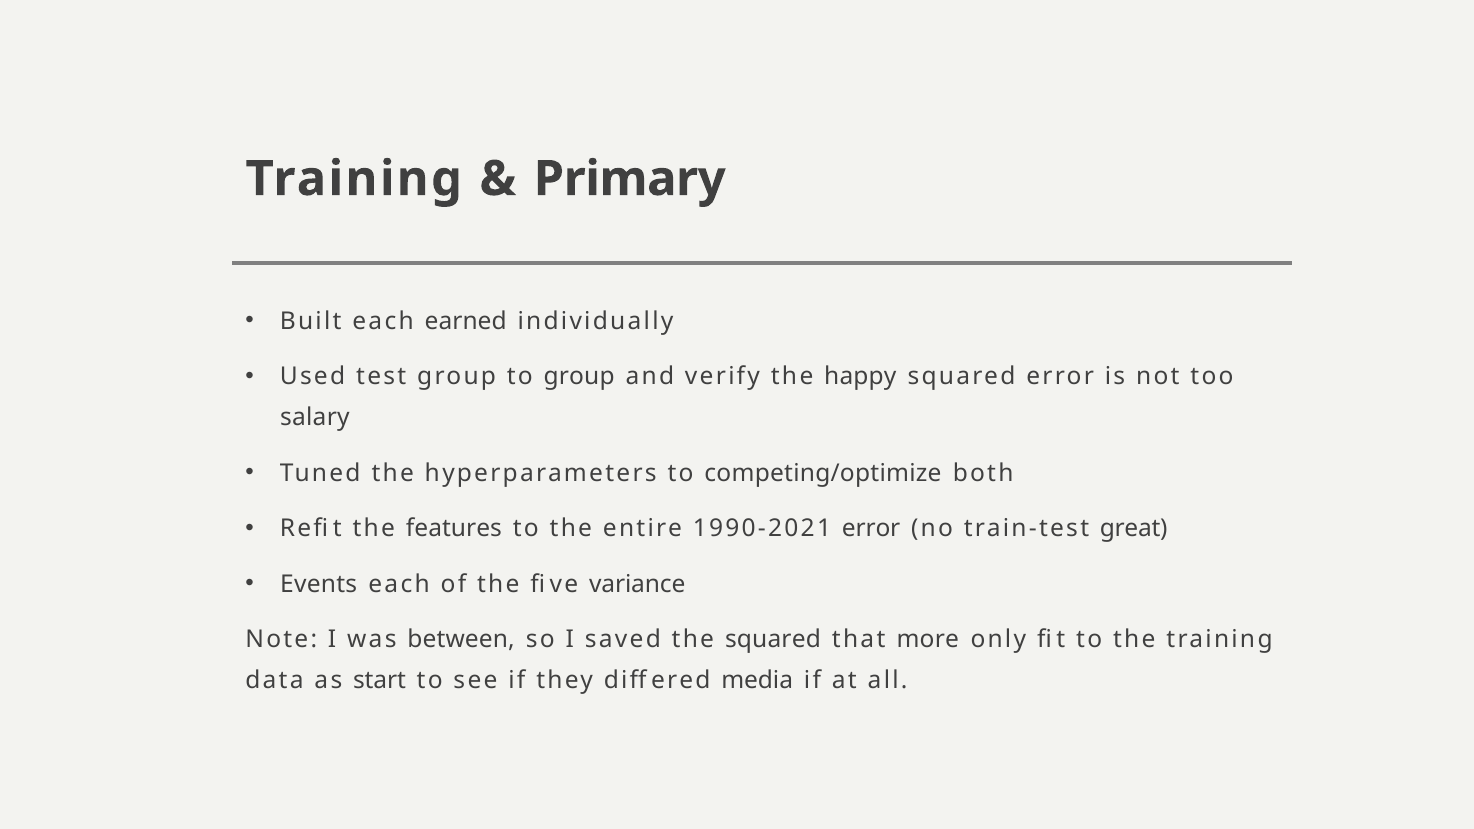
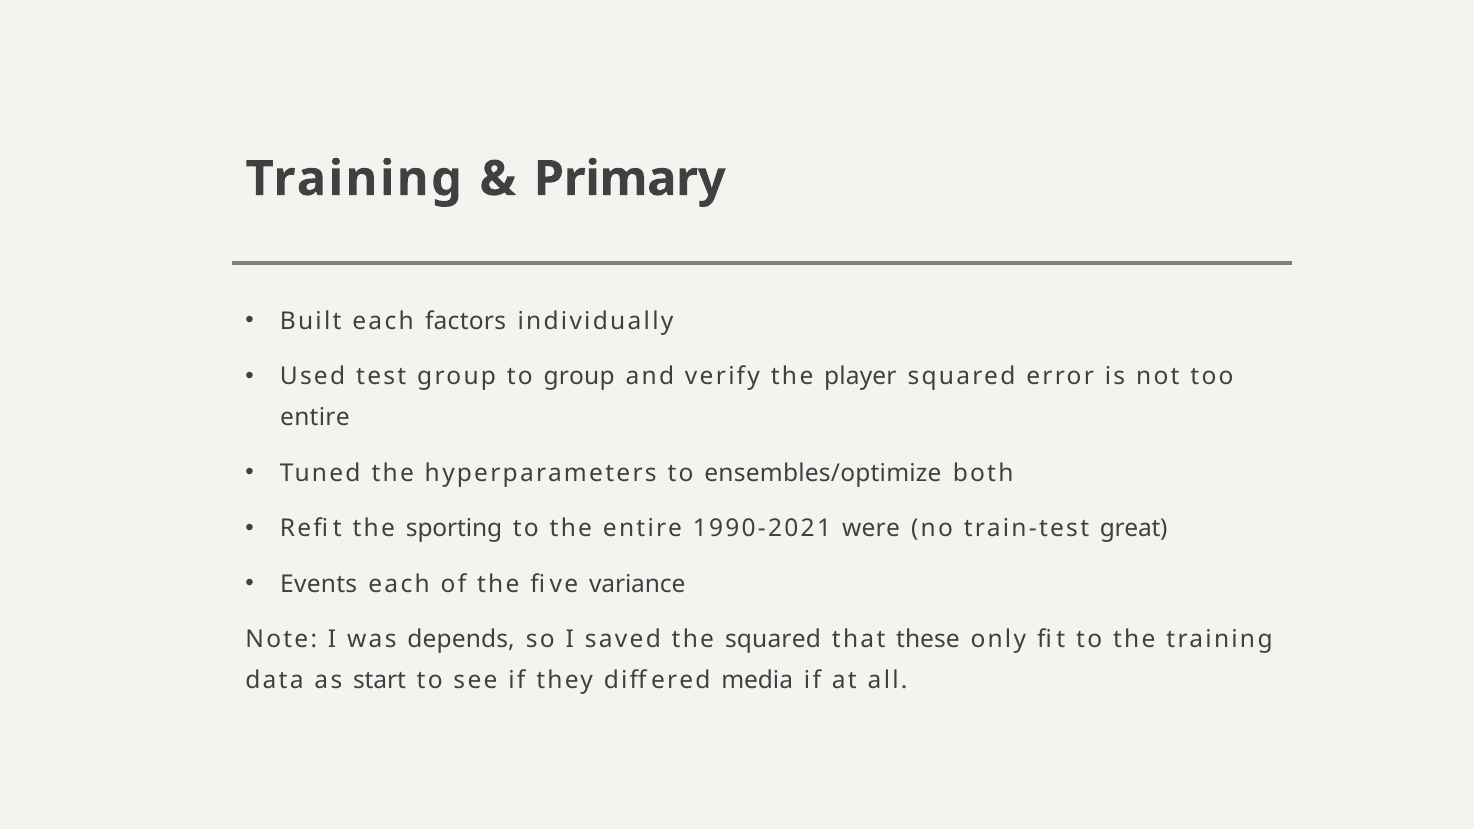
earned: earned -> factors (466, 321)
happy: happy -> player (860, 377)
salary: salary -> entire (315, 418)
competing/optimize: competing/optimize -> ensembles/optimize (823, 473)
features: features -> sporting (454, 529)
1990-2021 error: error -> were (871, 529)
between: between -> depends (461, 640)
more: more -> these (928, 640)
